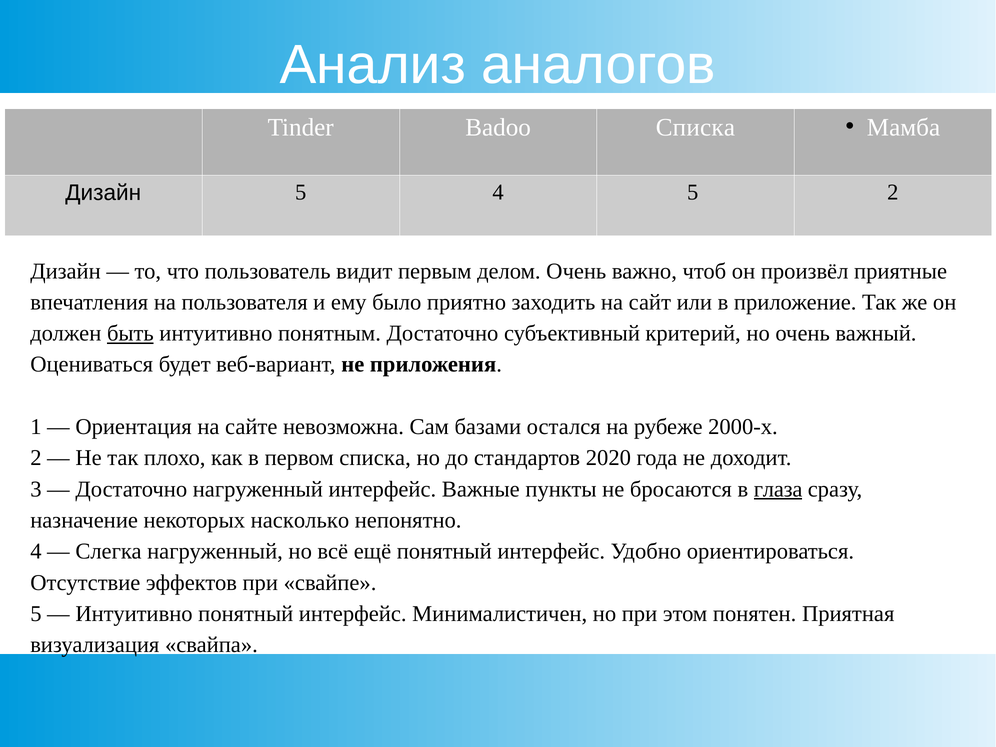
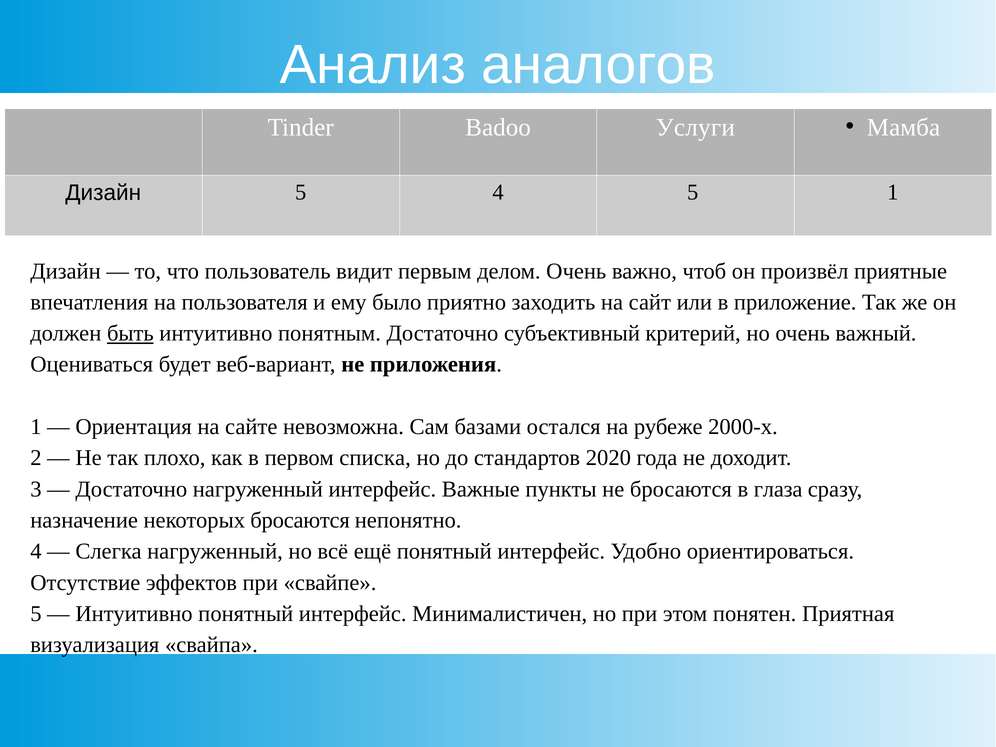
Badoo Списка: Списка -> Услуги (695, 127)
5 2: 2 -> 1 (893, 192)
глаза underline: present -> none (778, 489)
некоторых насколько: насколько -> бросаются (300, 520)
